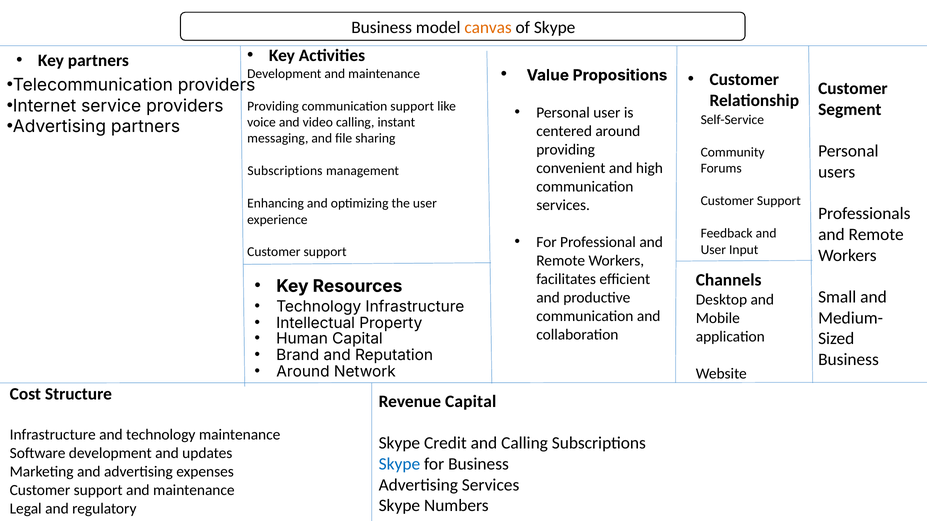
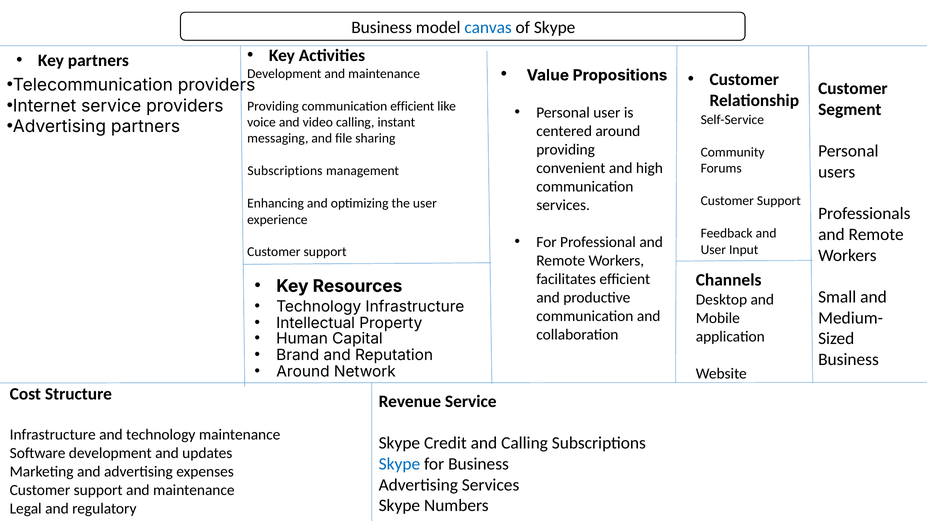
canvas colour: orange -> blue (488, 27)
communication support: support -> efficient (412, 106)
Revenue Capital: Capital -> Service (471, 402)
